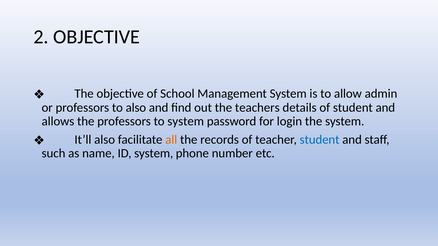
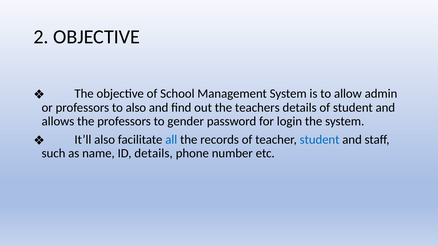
to system: system -> gender (186, 121)
all colour: orange -> blue (171, 140)
ID system: system -> details (154, 154)
